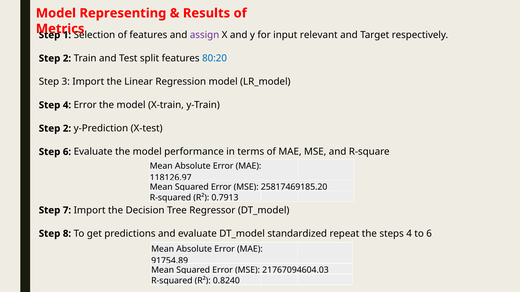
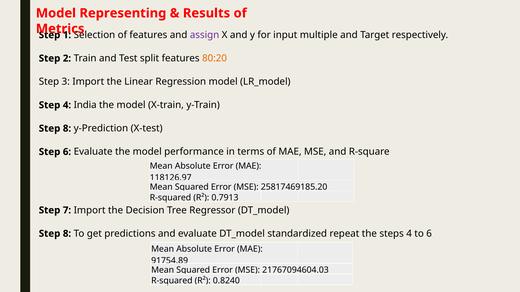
relevant: relevant -> multiple (319, 35)
80:20 colour: blue -> orange (215, 58)
4 Error: Error -> India (85, 105)
2: 2 -> 8 (67, 129)
